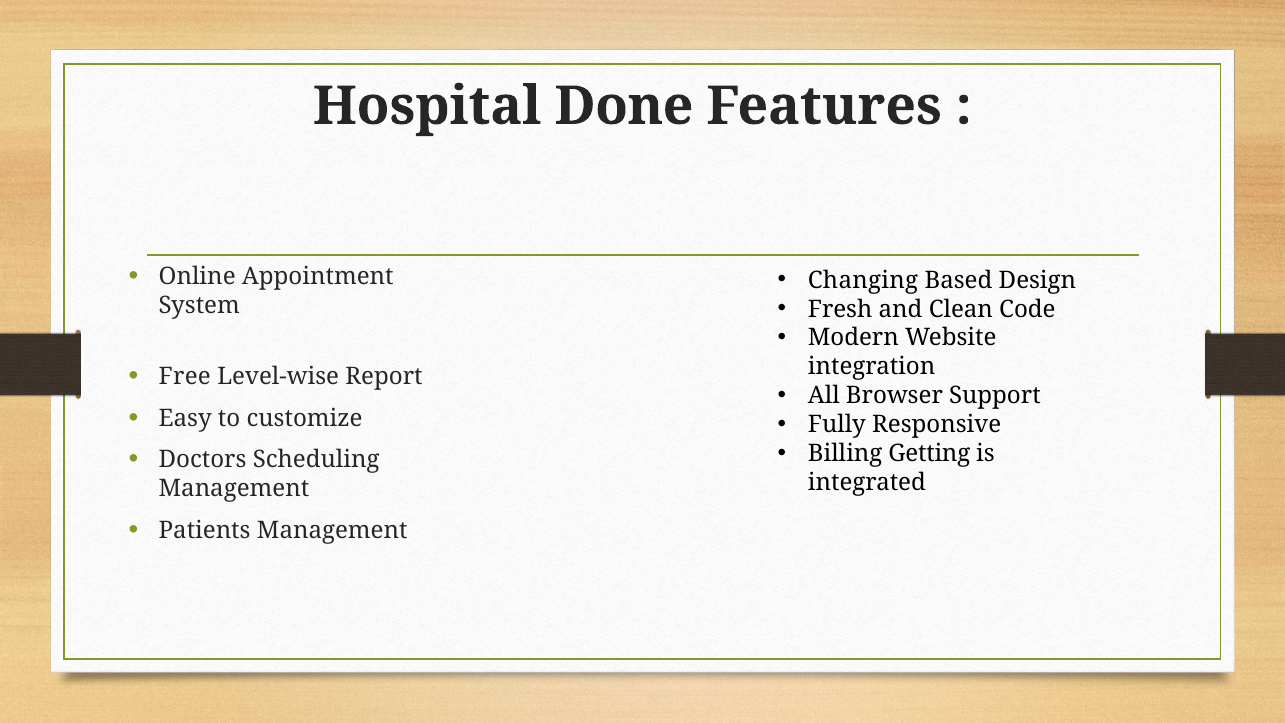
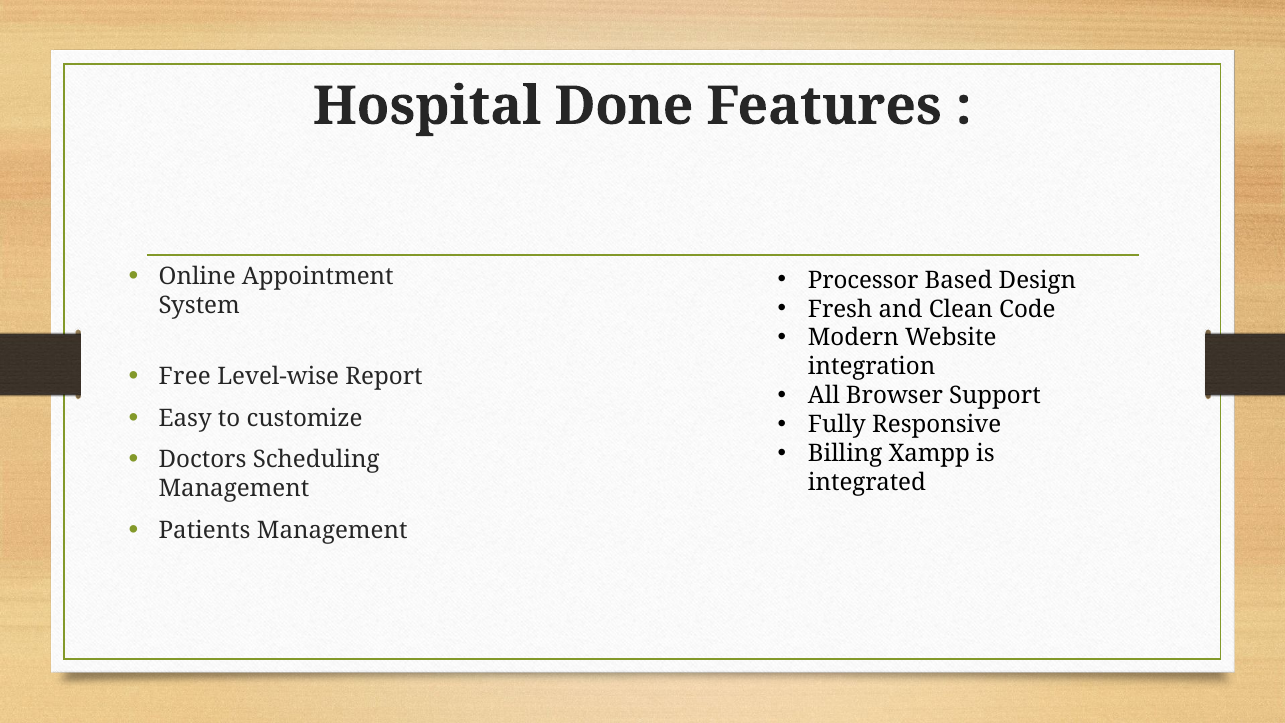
Changing: Changing -> Processor (863, 280)
Getting: Getting -> Xampp (929, 454)
